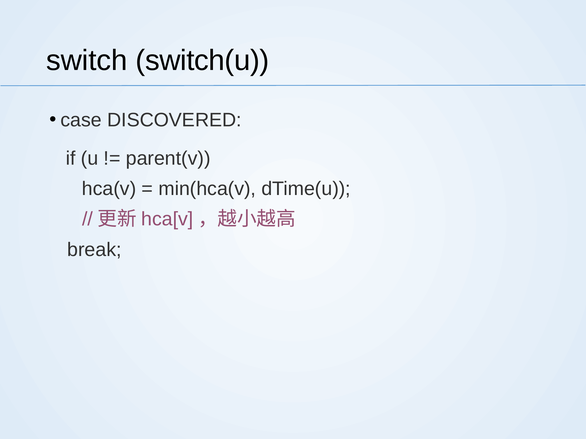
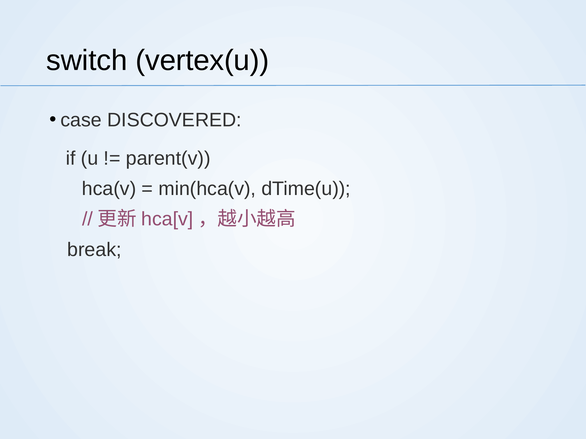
switch(u: switch(u -> vertex(u (202, 61)
